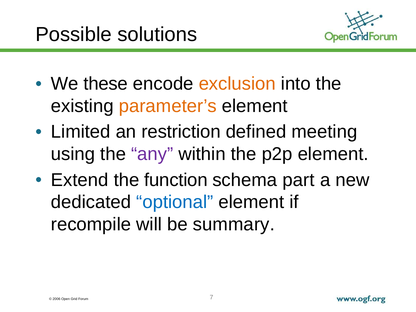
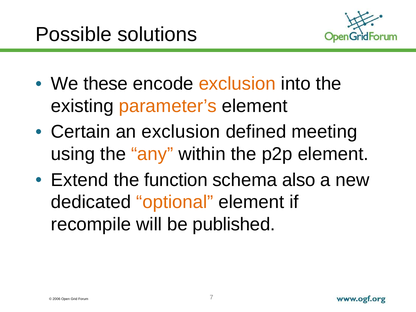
Limited: Limited -> Certain (81, 132)
an restriction: restriction -> exclusion (181, 132)
any colour: purple -> orange (152, 154)
part: part -> also (299, 180)
optional colour: blue -> orange (175, 202)
summary: summary -> published (234, 224)
